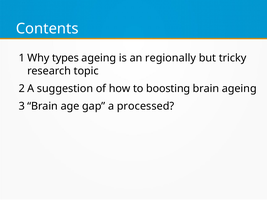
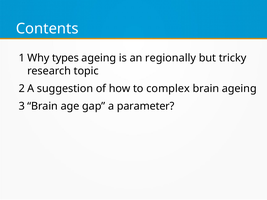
boosting: boosting -> complex (168, 89)
processed: processed -> parameter (146, 106)
